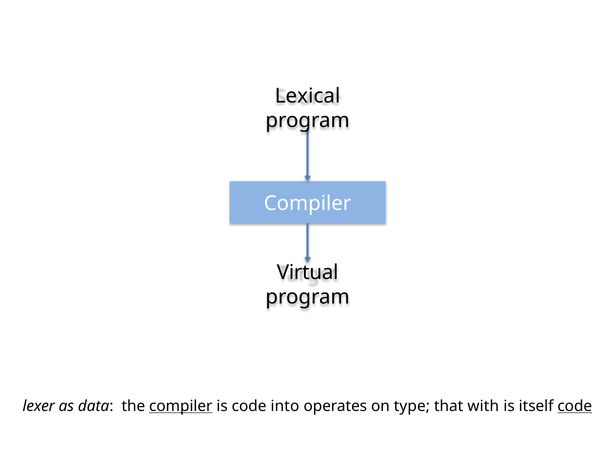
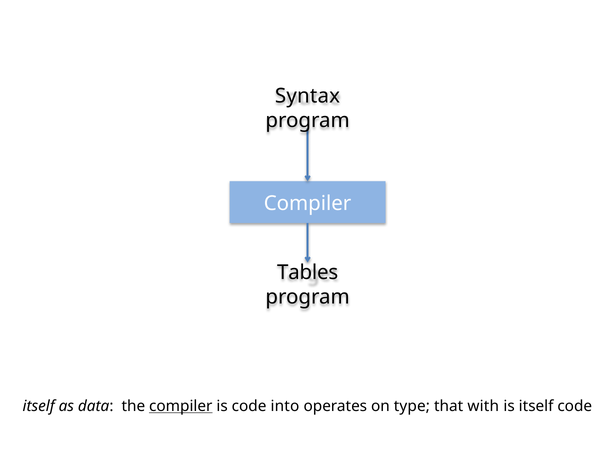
Lexical: Lexical -> Syntax (307, 96)
Virtual: Virtual -> Tables (308, 272)
lexer: lexer -> itself (39, 406)
code underline: present -> none (575, 406)
